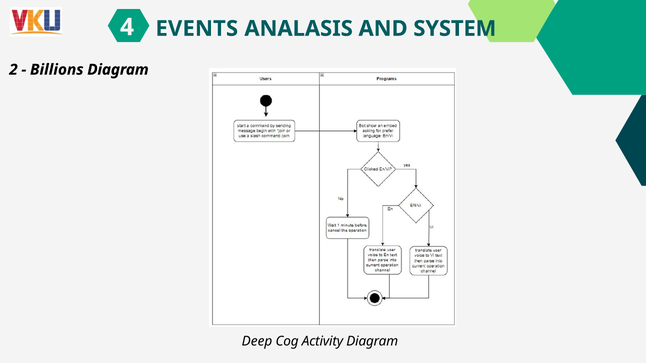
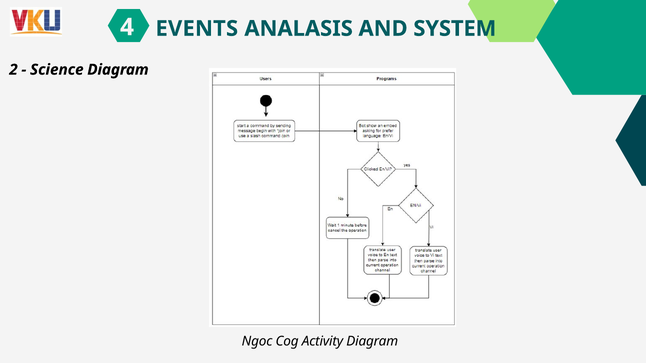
Billions: Billions -> Science (57, 70)
Deep: Deep -> Ngoc (257, 341)
